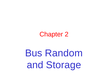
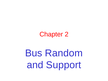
Storage: Storage -> Support (64, 65)
